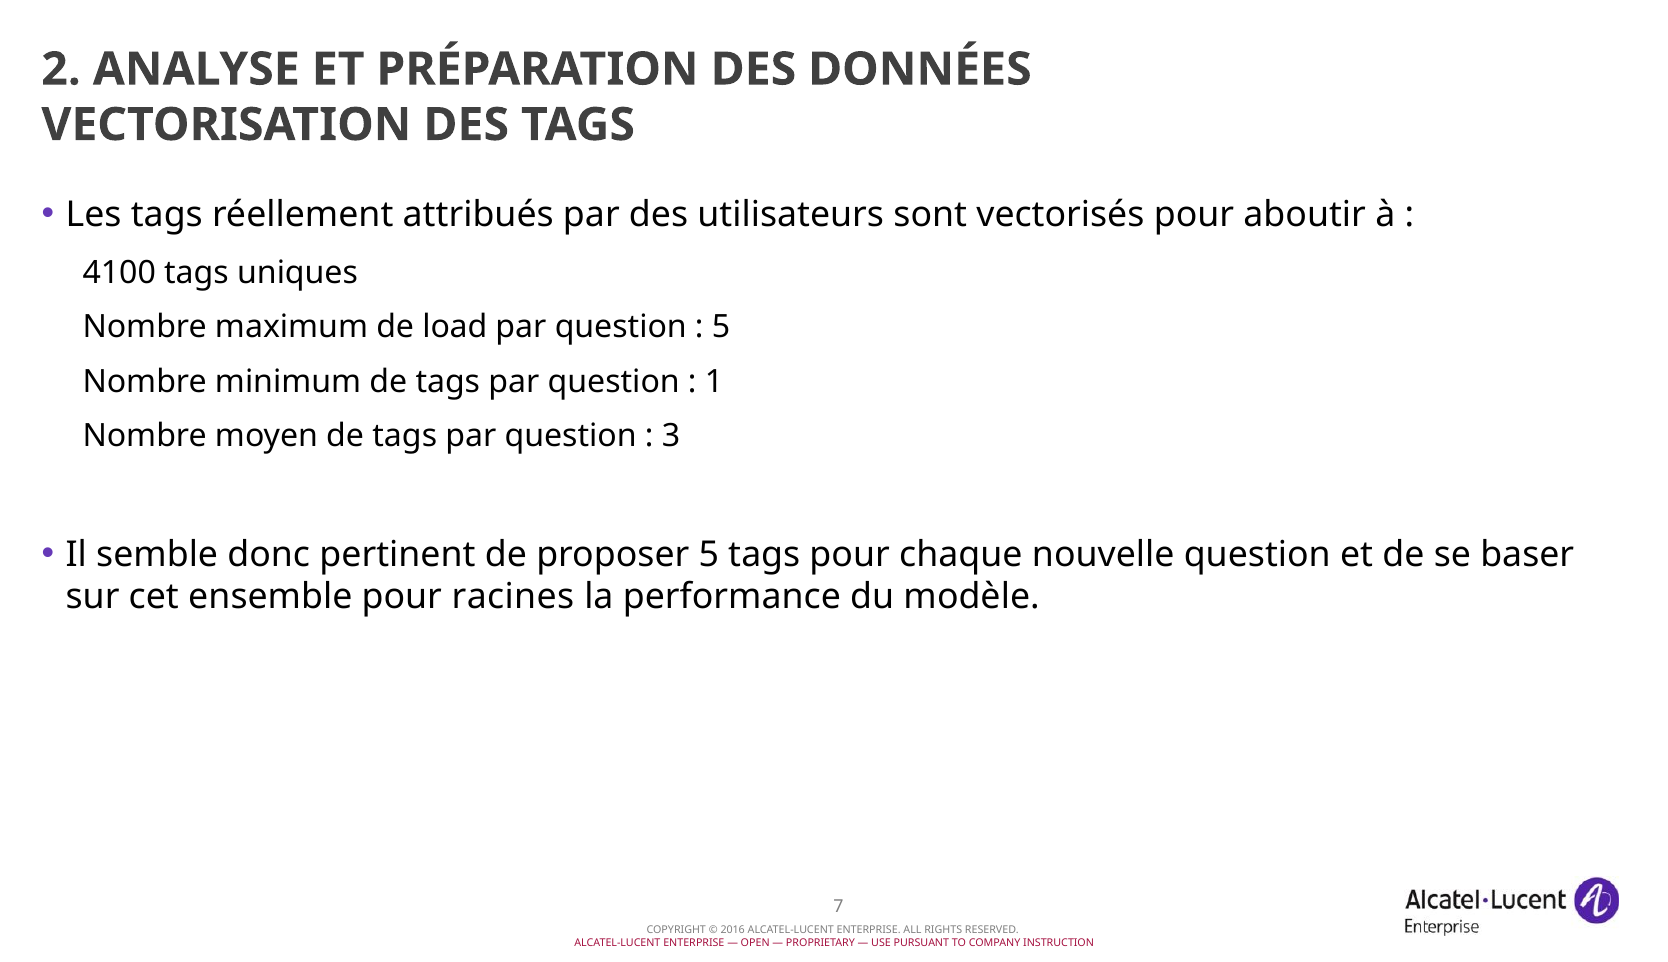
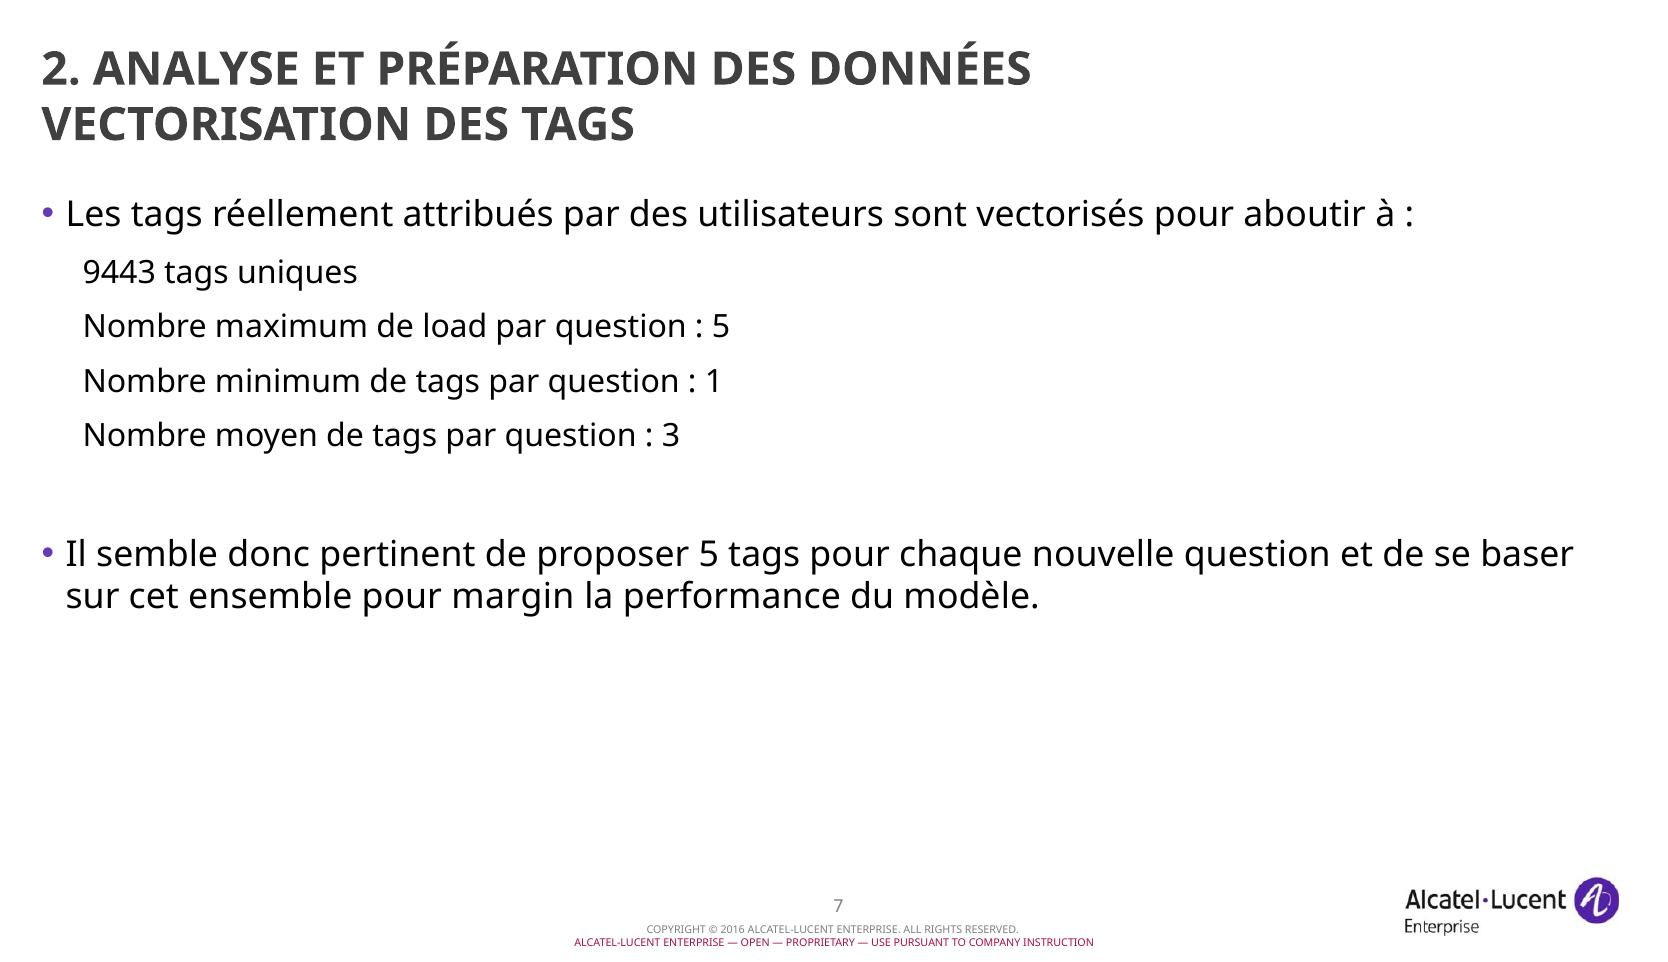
4100: 4100 -> 9443 (119, 273)
racines: racines -> margin (513, 597)
